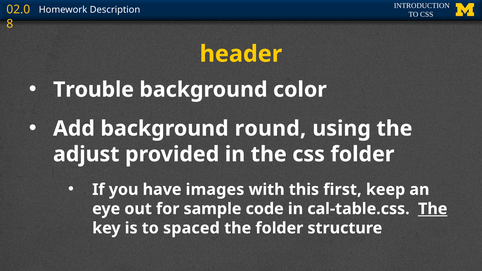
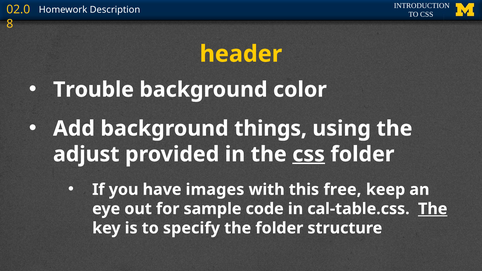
round: round -> things (271, 129)
css underline: none -> present (309, 154)
first: first -> free (342, 190)
spaced: spaced -> specify (191, 228)
